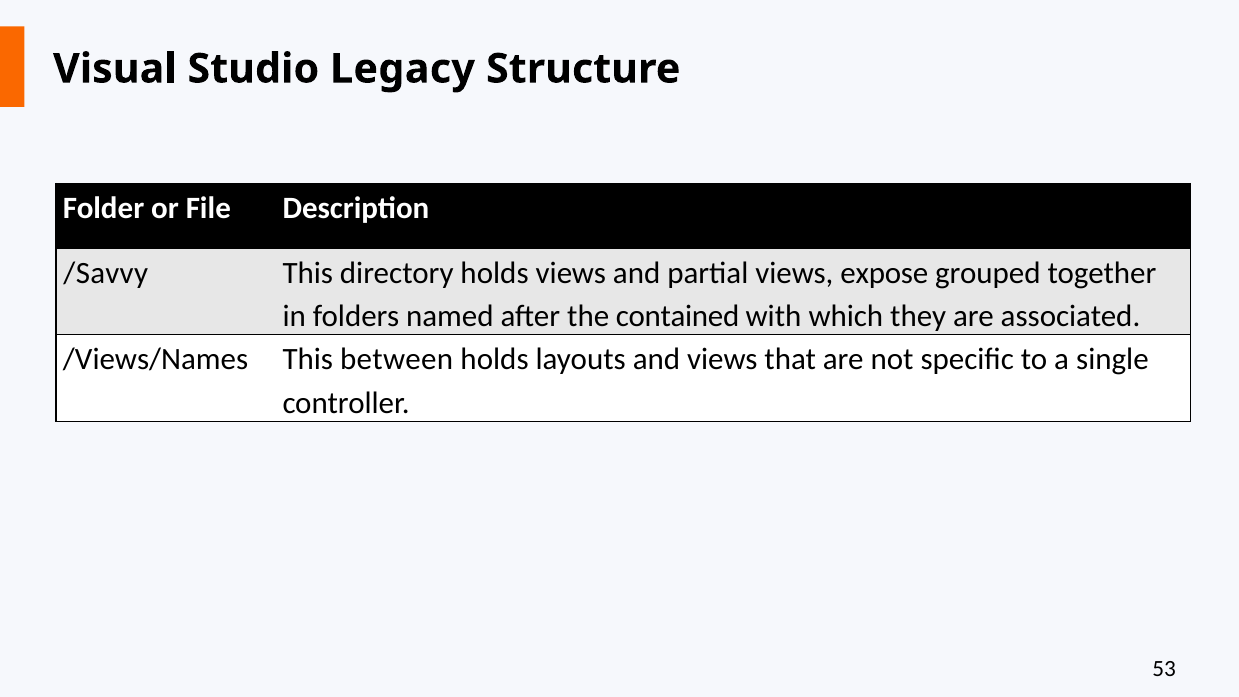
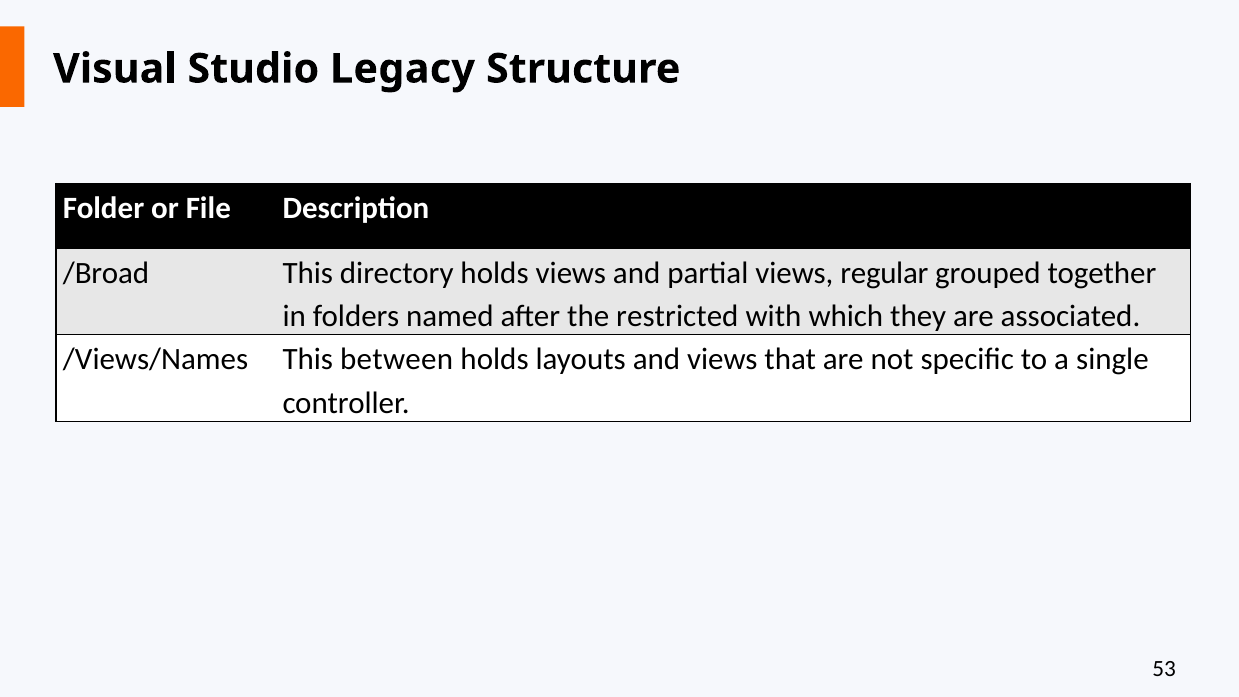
/Savvy: /Savvy -> /Broad (106, 273)
expose: expose -> regular (884, 273)
contained: contained -> restricted (677, 316)
